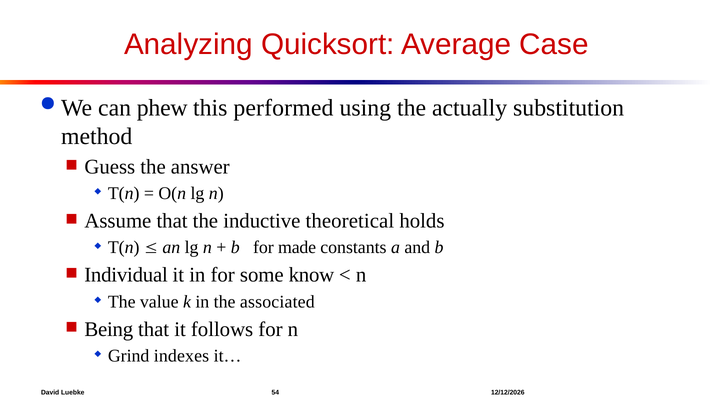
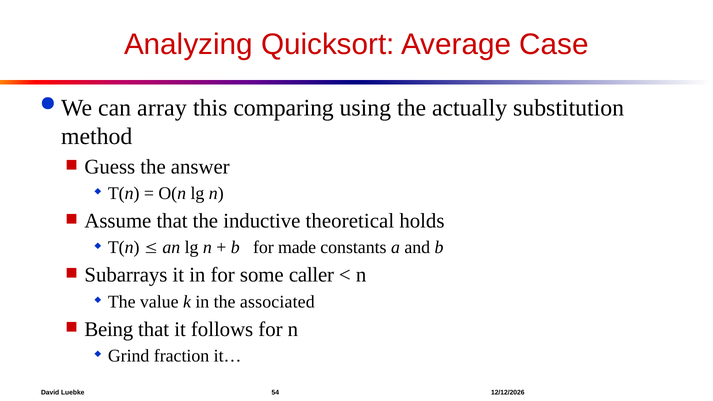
phew: phew -> array (162, 108)
performed: performed -> comparing (284, 108)
Individual: Individual -> Subarrays (126, 275)
know: know -> caller (311, 275)
indexes: indexes -> fraction (182, 356)
